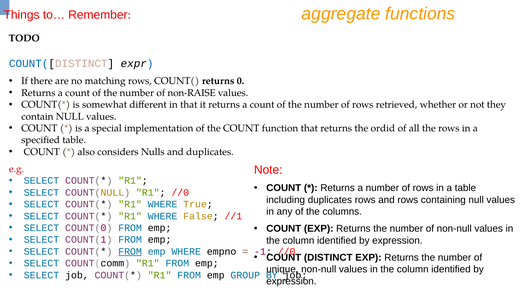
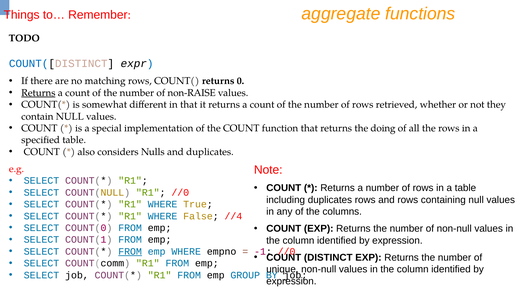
Returns underline: none -> present (38, 93)
ordid: ordid -> doing (383, 128)
//1: //1 -> //4 (233, 216)
